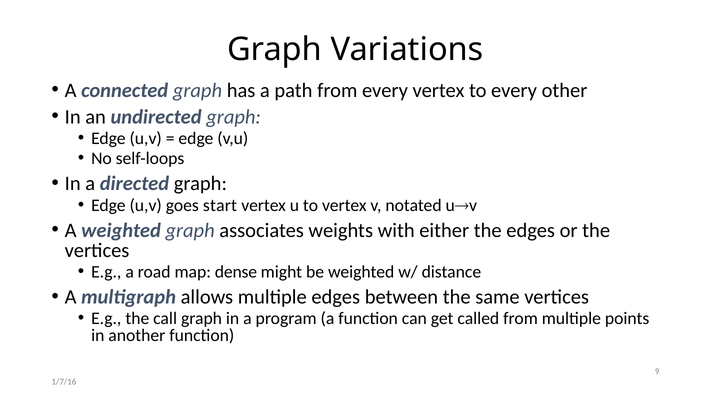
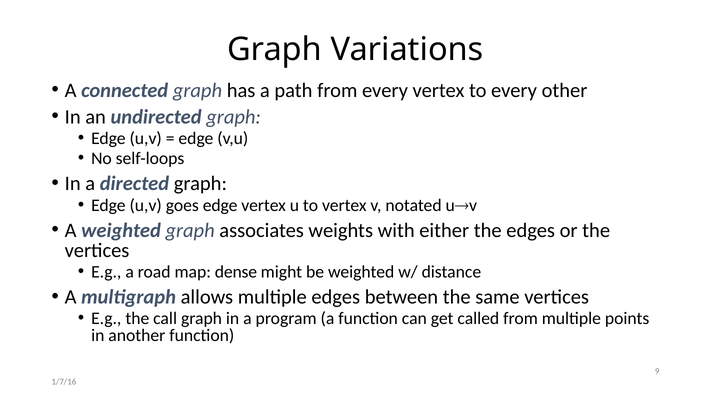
goes start: start -> edge (220, 205)
